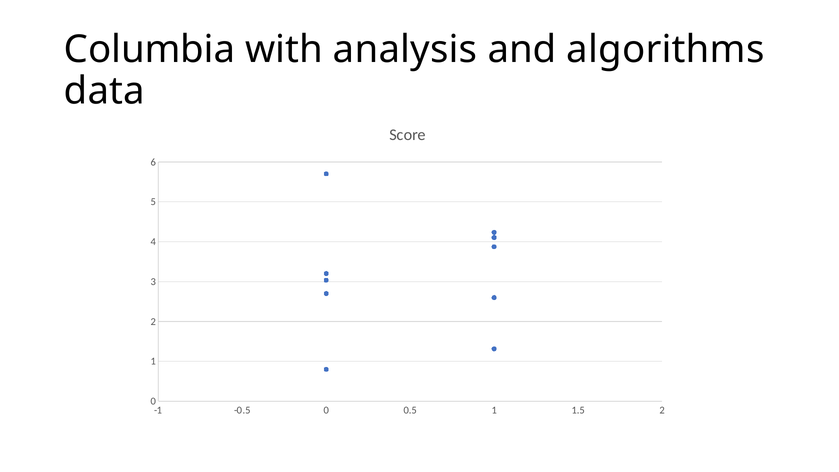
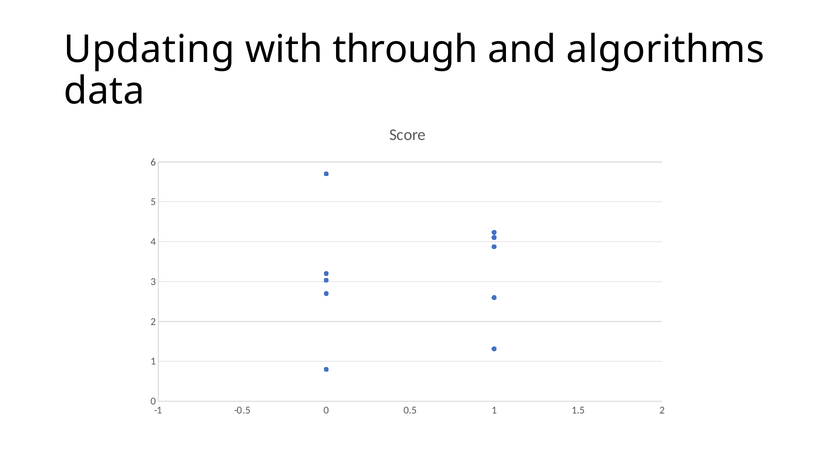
Columbia: Columbia -> Updating (149, 50)
analysis: analysis -> through (405, 50)
